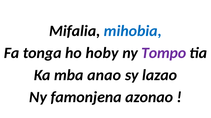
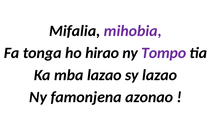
mihobia colour: blue -> purple (133, 31)
hoby: hoby -> hirao (102, 53)
mba anao: anao -> lazao (104, 75)
